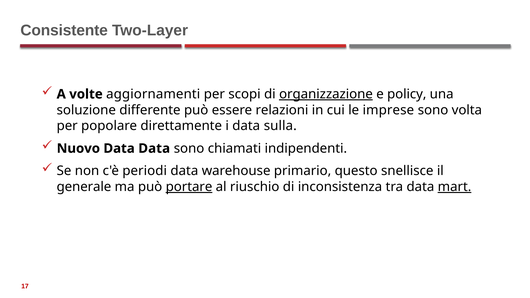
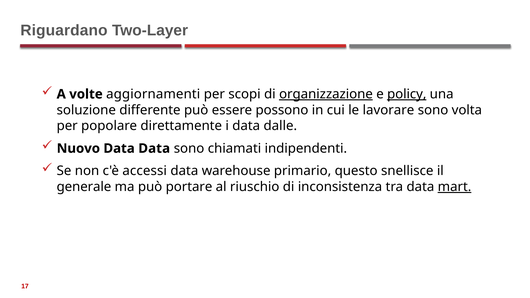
Consistente: Consistente -> Riguardano (64, 30)
policy underline: none -> present (407, 94)
relazioni: relazioni -> possono (282, 110)
imprese: imprese -> lavorare (388, 110)
sulla: sulla -> dalle (280, 126)
periodi: periodi -> accessi (145, 171)
portare underline: present -> none (189, 187)
